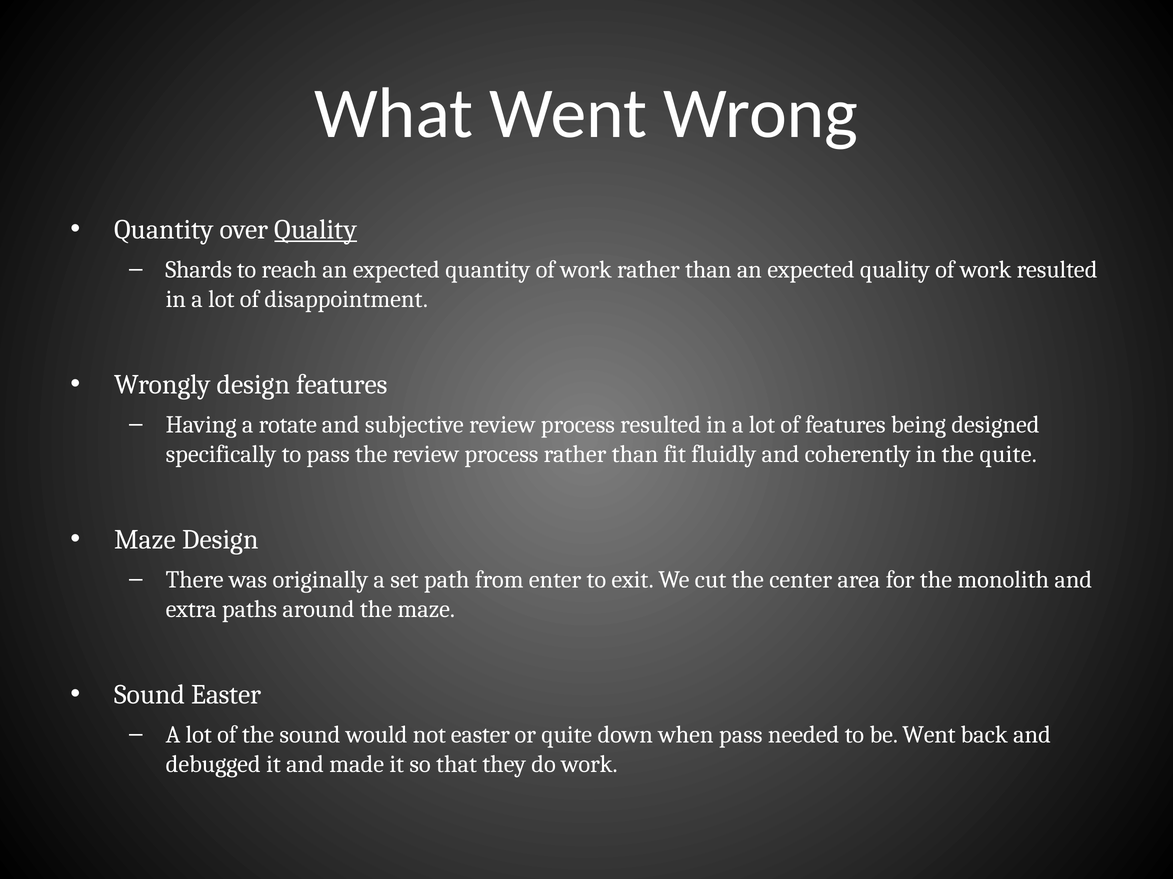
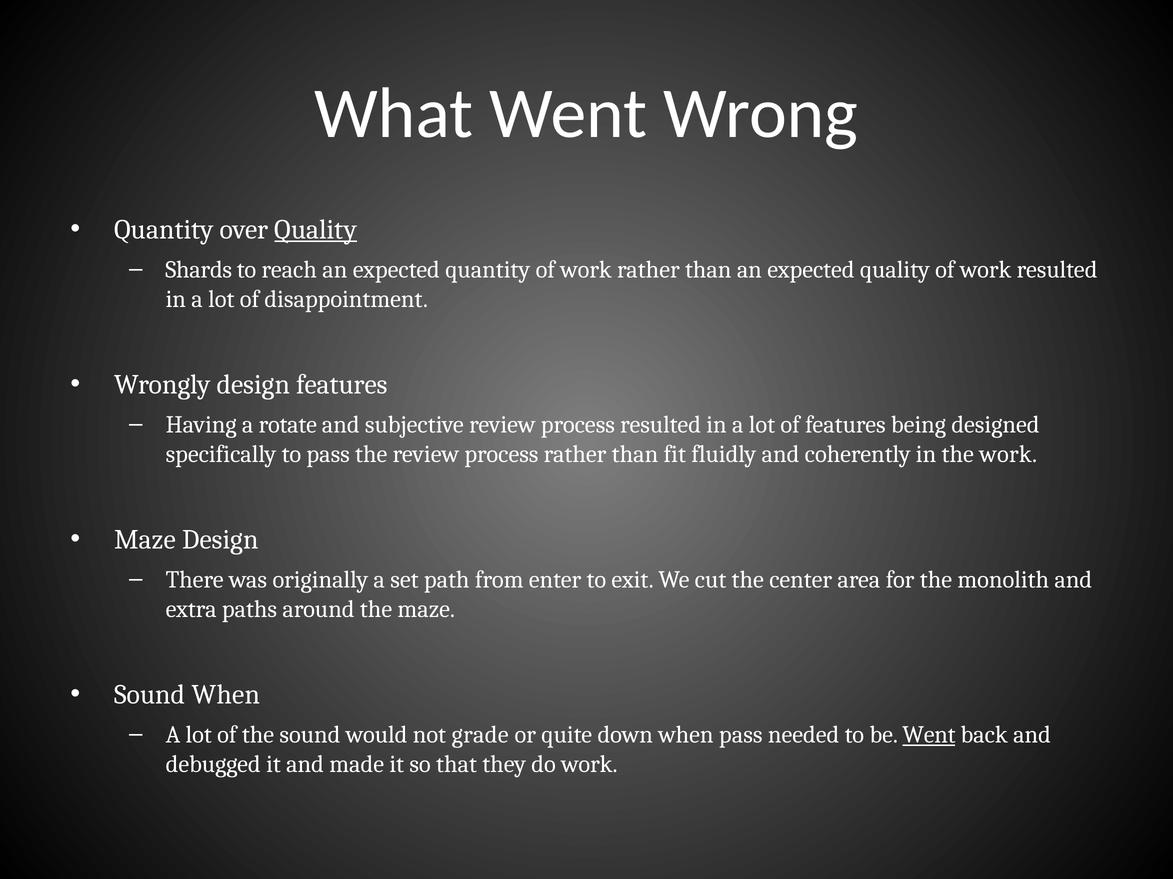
the quite: quite -> work (1008, 454)
Sound Easter: Easter -> When (226, 695)
not easter: easter -> grade (480, 735)
Went underline: none -> present (929, 735)
